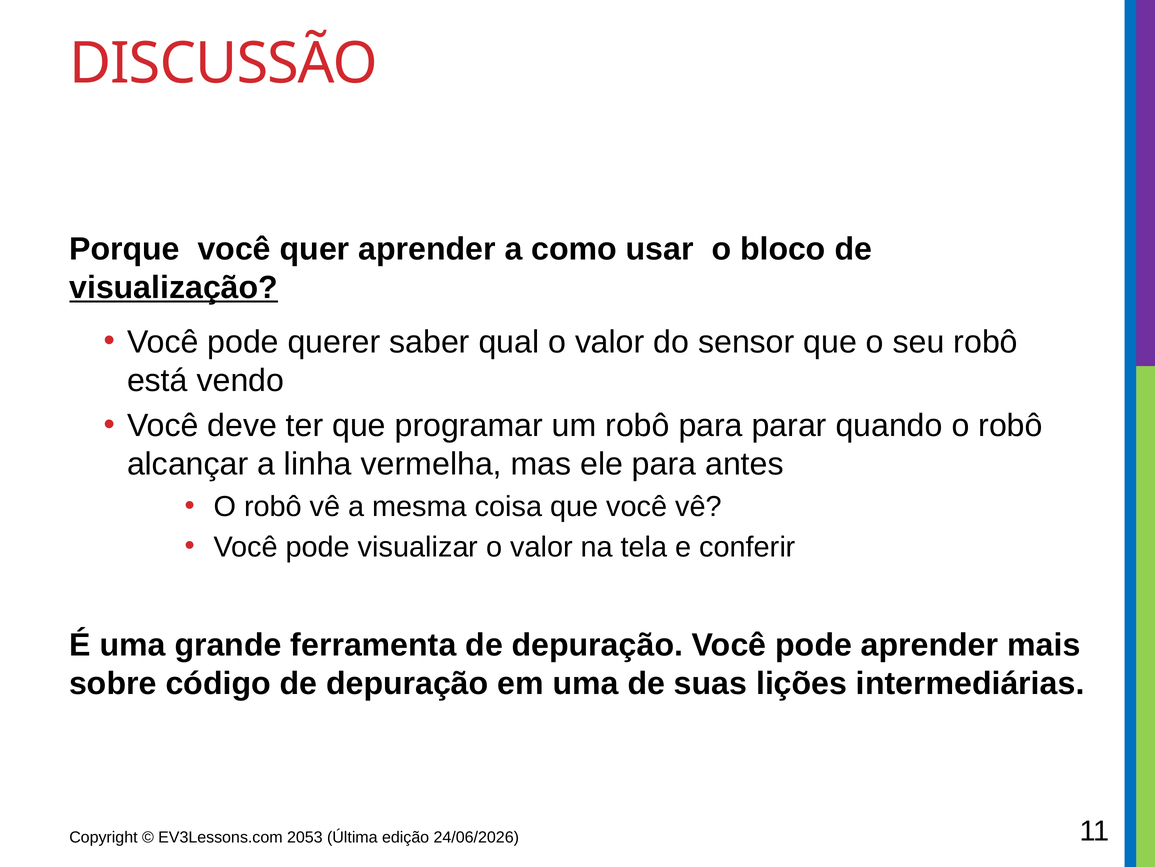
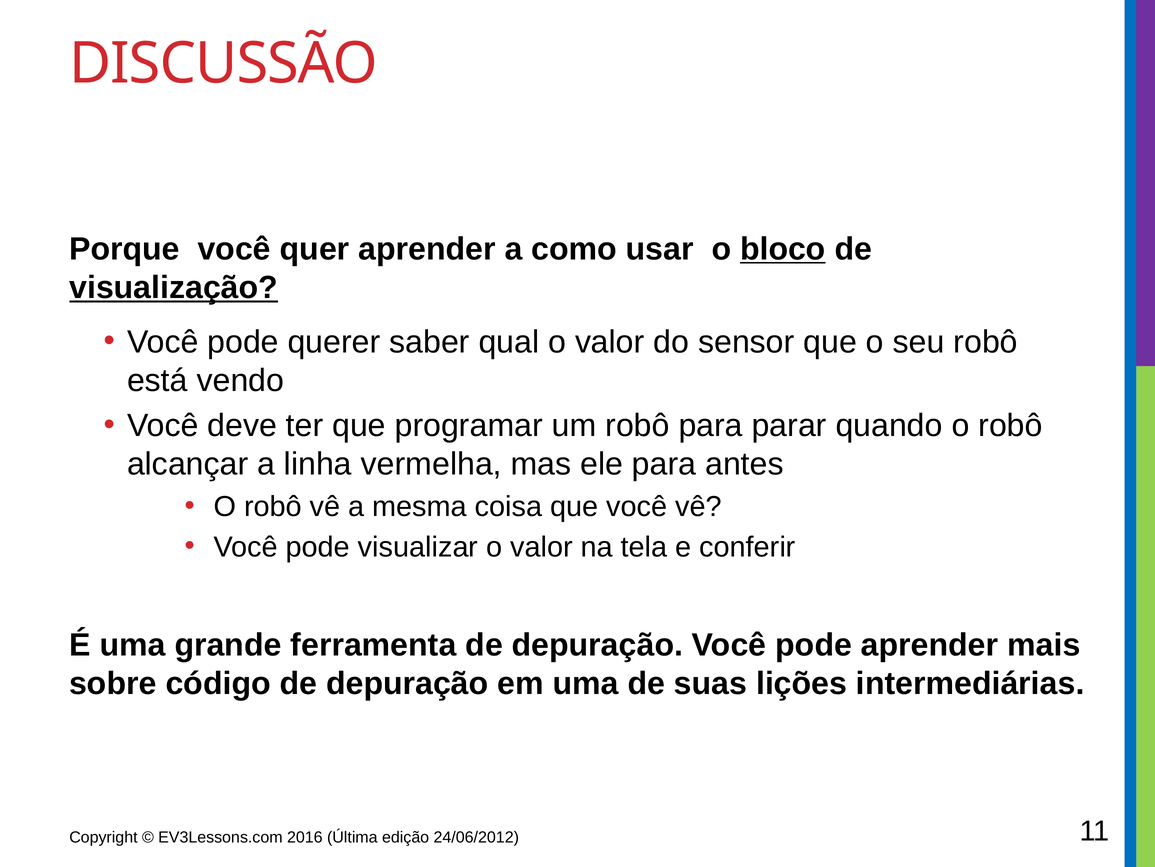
bloco underline: none -> present (783, 249)
2053: 2053 -> 2016 (305, 837)
24/06/2026: 24/06/2026 -> 24/06/2012 (476, 837)
